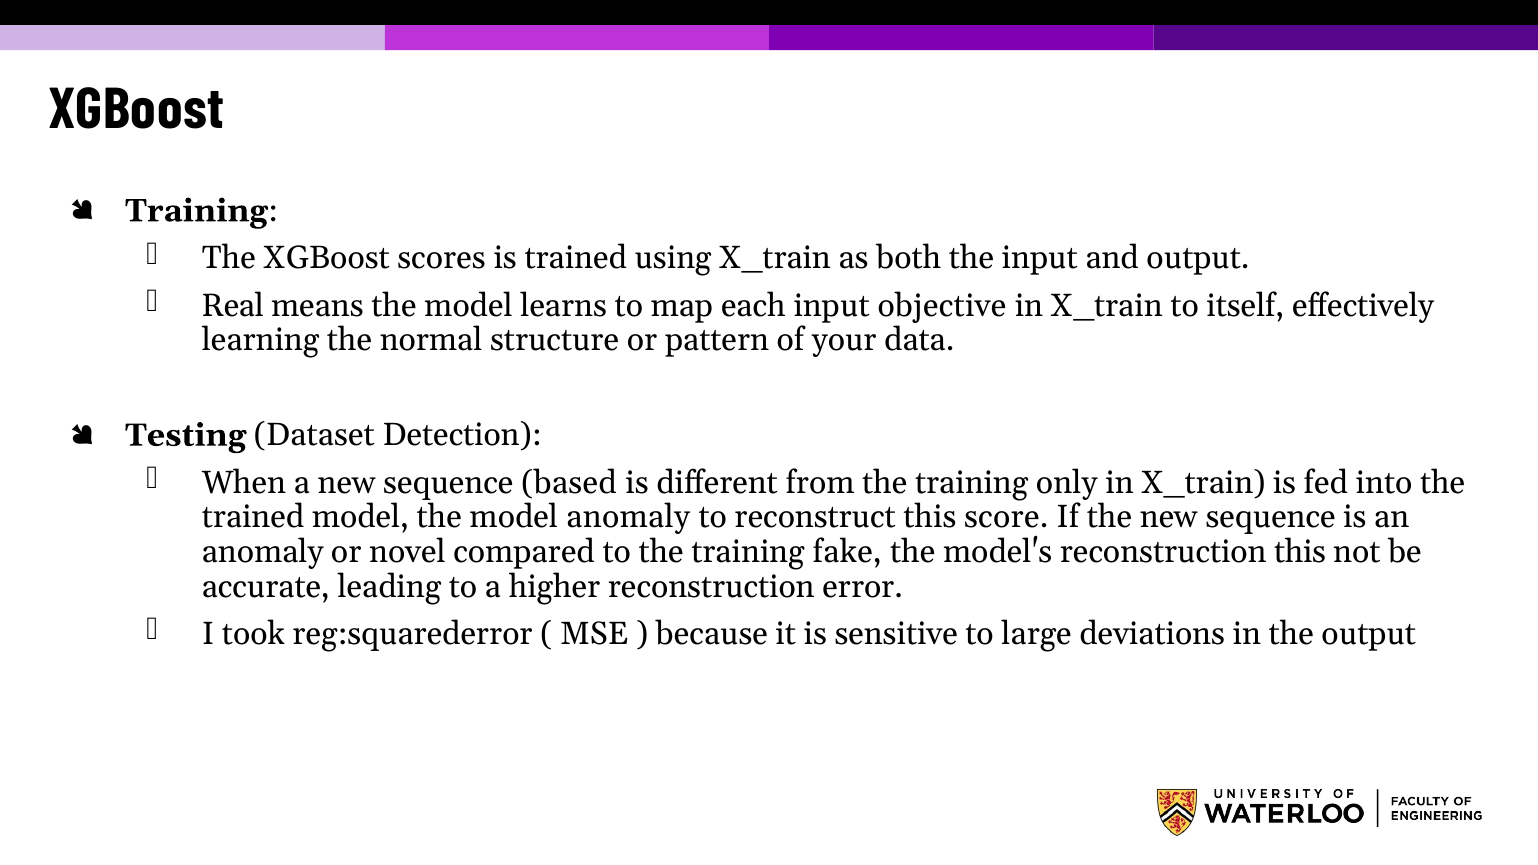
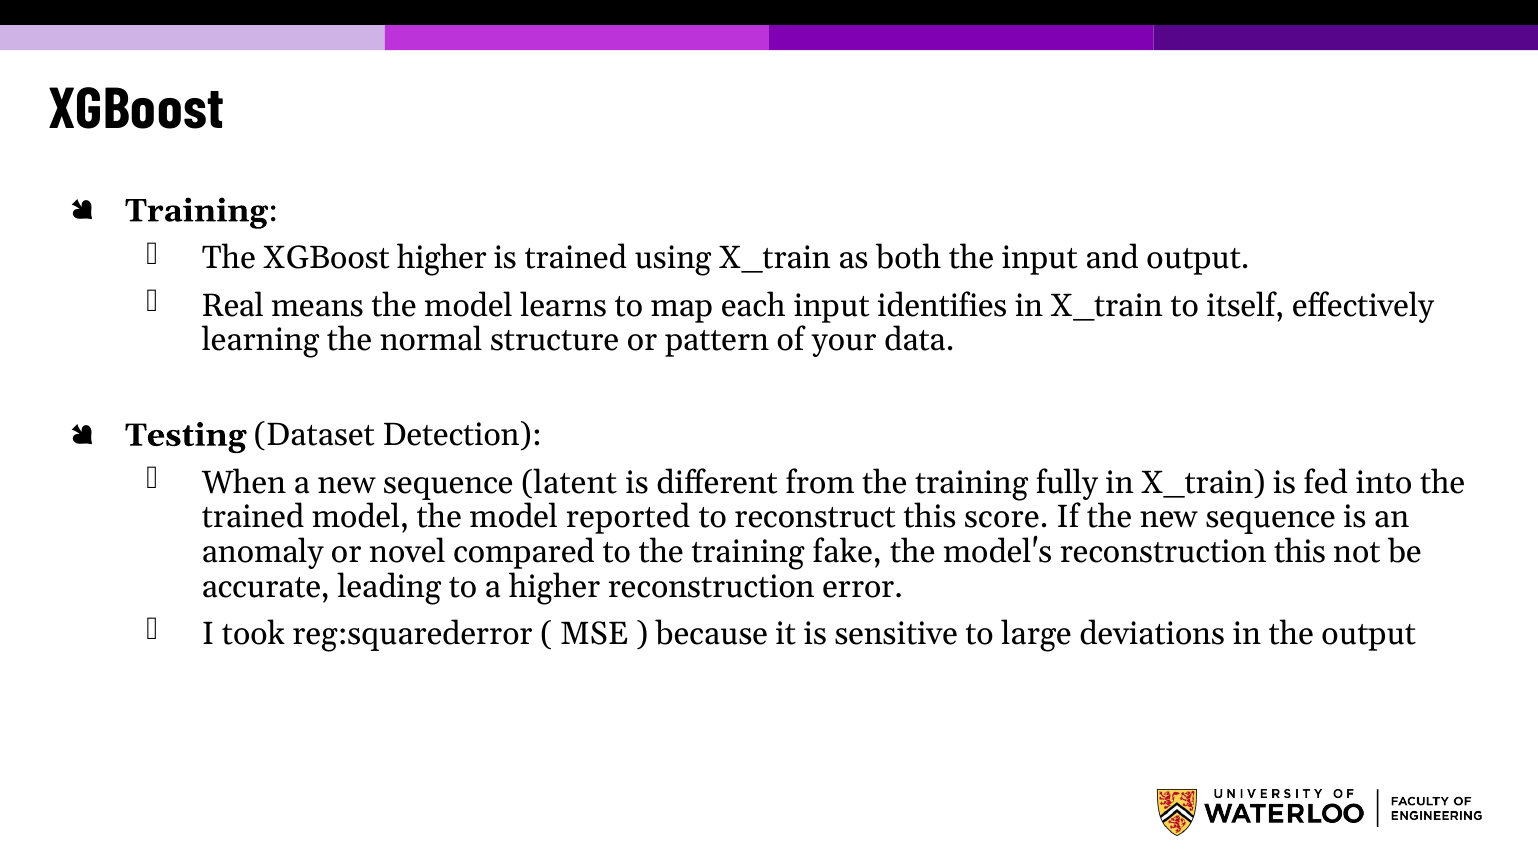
XGBoost scores: scores -> higher (442, 258)
objective: objective -> identifies (942, 306)
based: based -> latent (569, 483)
only: only -> fully (1067, 483)
model anomaly: anomaly -> reported (628, 517)
